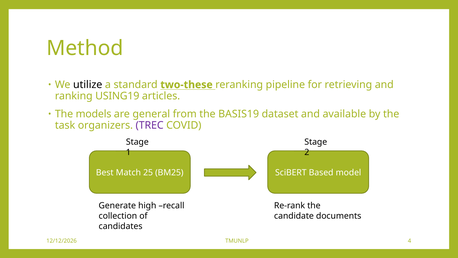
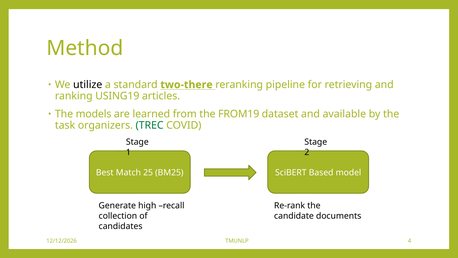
two-these: two-these -> two-there (186, 85)
general: general -> learned (151, 114)
BASIS19: BASIS19 -> FROM19 (239, 114)
TREC colour: purple -> green (150, 125)
